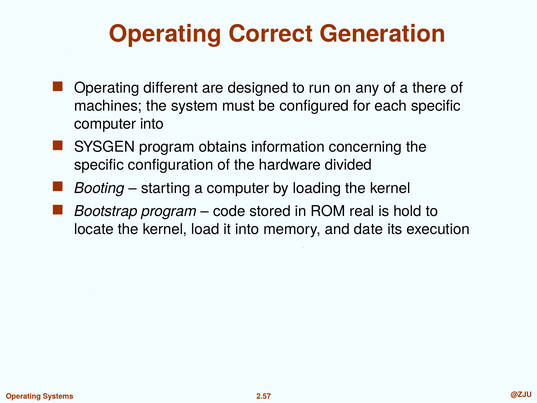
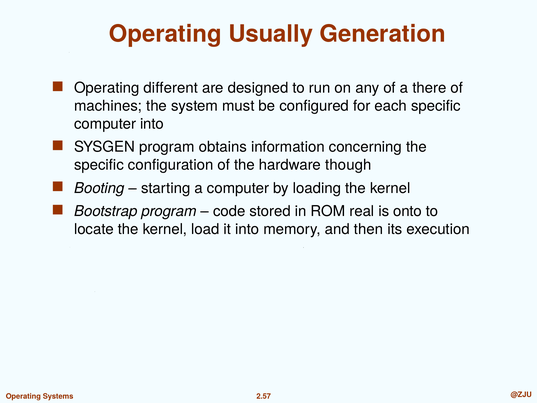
Correct: Correct -> Usually (271, 34)
divided: divided -> though (348, 165)
hold: hold -> onto (408, 211)
date: date -> then (369, 229)
